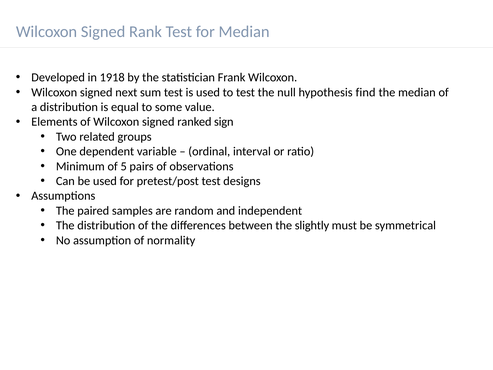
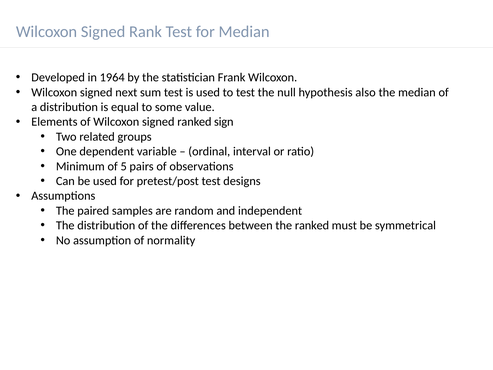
1918: 1918 -> 1964 (112, 77)
find: find -> also (366, 92)
the slightly: slightly -> ranked (312, 225)
